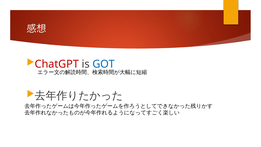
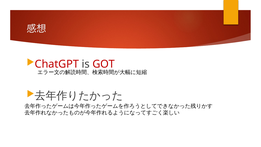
GOT colour: blue -> red (104, 64)
